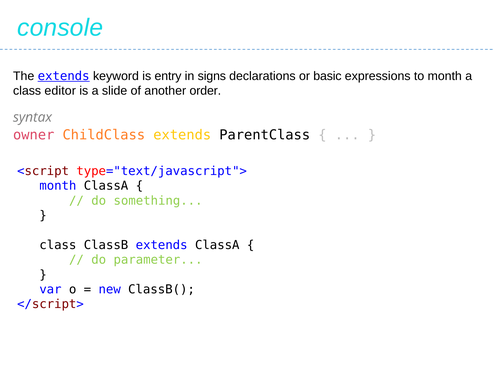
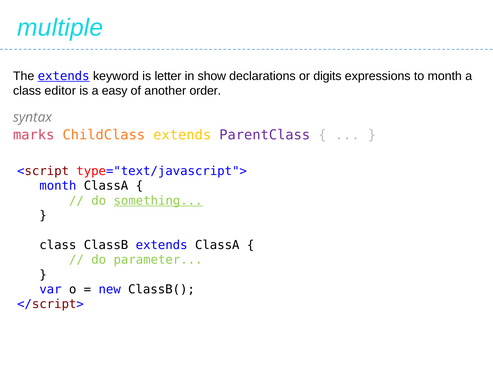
console: console -> multiple (60, 28)
entry: entry -> letter (168, 76)
signs: signs -> show (212, 76)
basic: basic -> digits (327, 76)
slide: slide -> easy (115, 91)
owner: owner -> marks (34, 135)
ParentClass colour: black -> purple (265, 135)
something underline: none -> present (158, 200)
